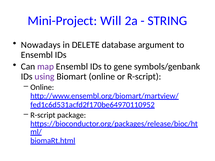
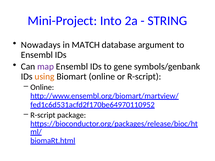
Will: Will -> Into (111, 21)
DELETE: DELETE -> MATCH (86, 45)
using colour: purple -> orange (45, 77)
